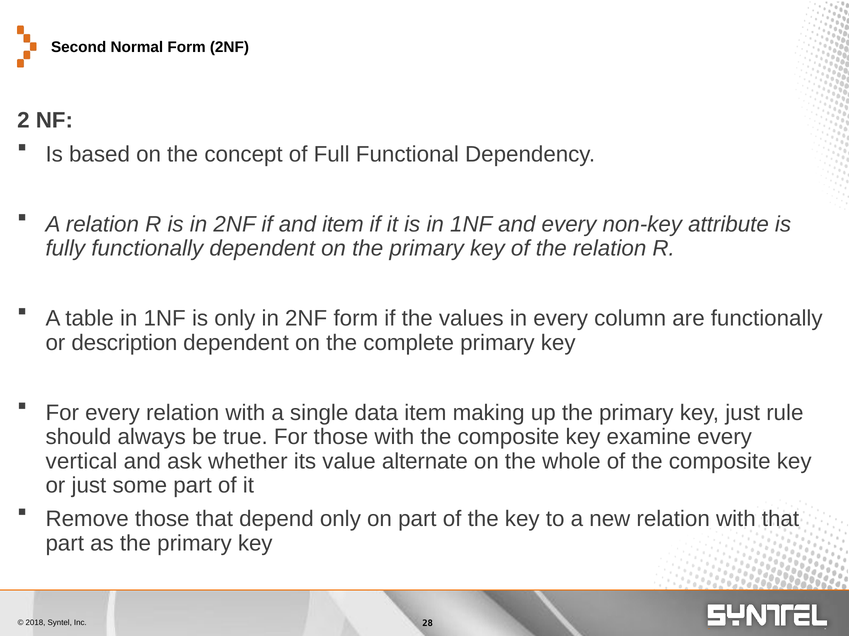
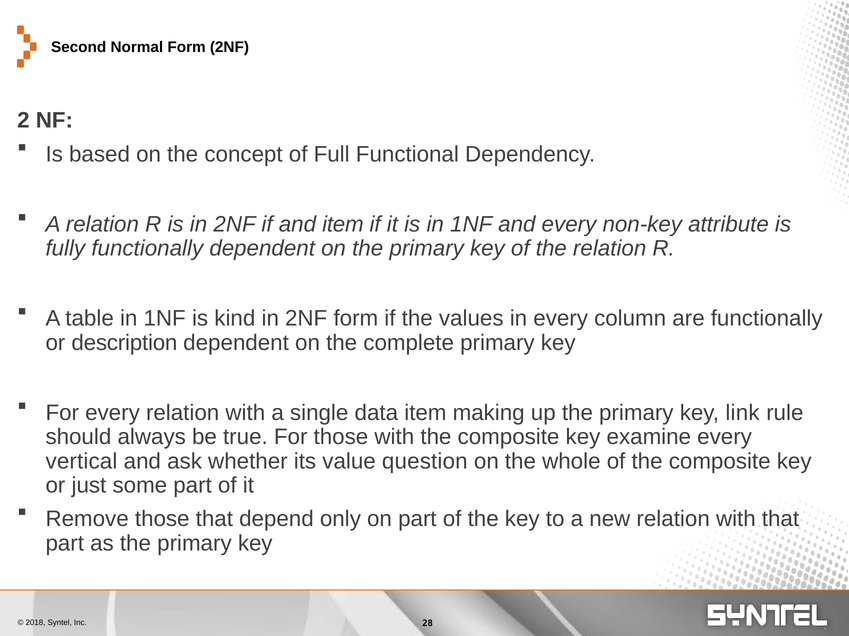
is only: only -> kind (235, 319)
key just: just -> link (743, 413)
alternate: alternate -> question (425, 462)
